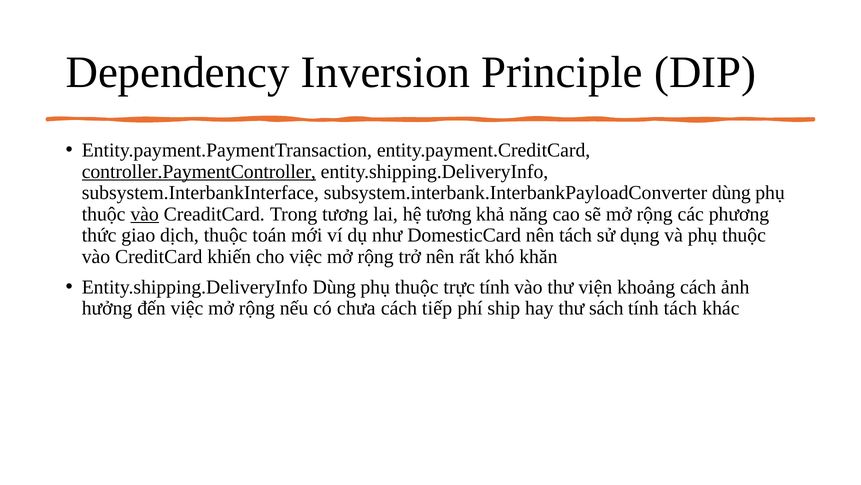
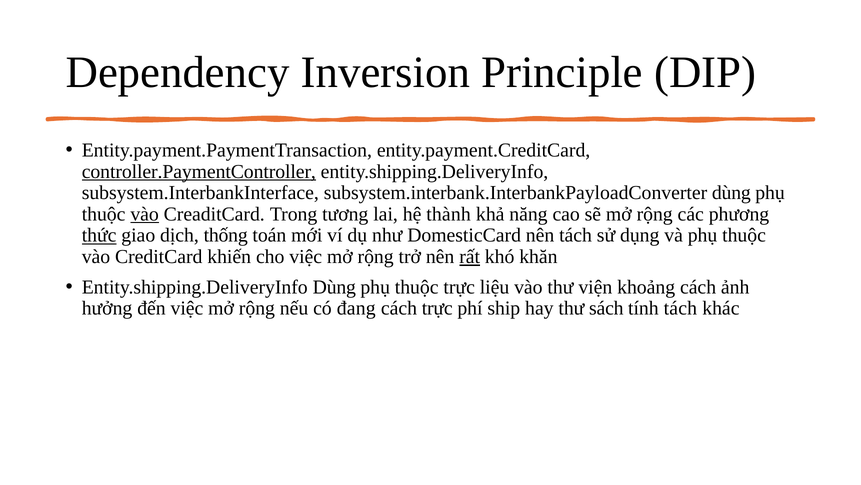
hệ tương: tương -> thành (449, 214)
thức underline: none -> present (99, 235)
dịch thuộc: thuộc -> thống (226, 235)
rất underline: none -> present (470, 256)
trực tính: tính -> liệu (495, 287)
chưa: chưa -> đang (356, 308)
cách tiếp: tiếp -> trực (437, 308)
